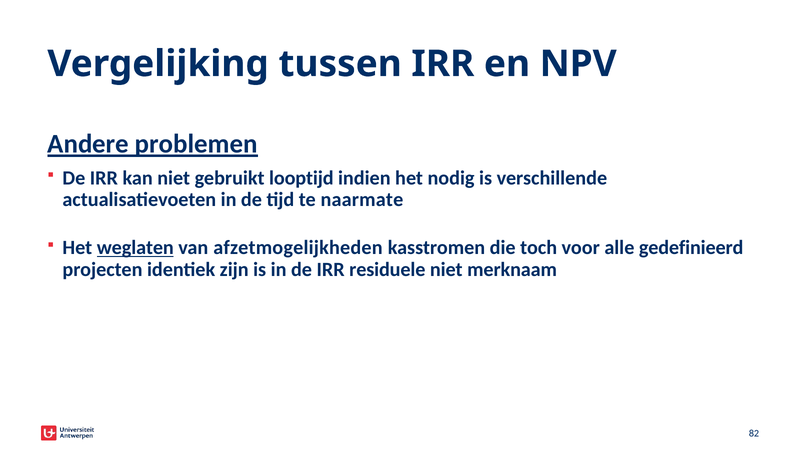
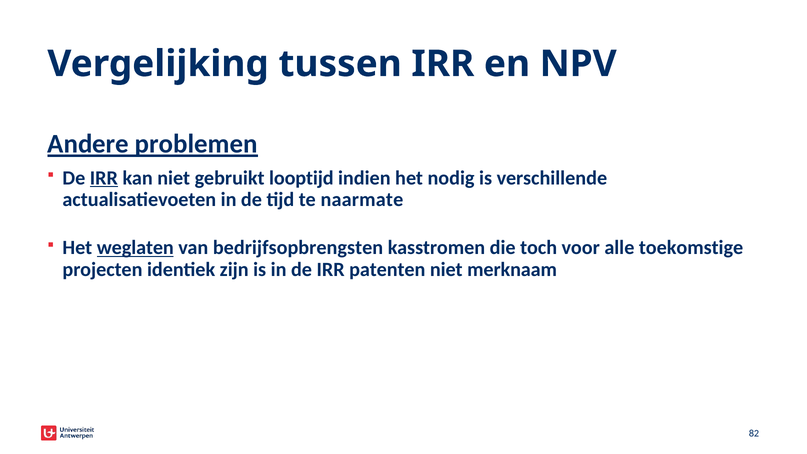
IRR underline: none -> present (104, 178)
afzetmogelijkheden: afzetmogelijkheden -> bedrijfsopbrengsten (298, 248)
gedefinieerd: gedefinieerd -> toekomstige (691, 248)
residuele: residuele -> patenten (387, 270)
